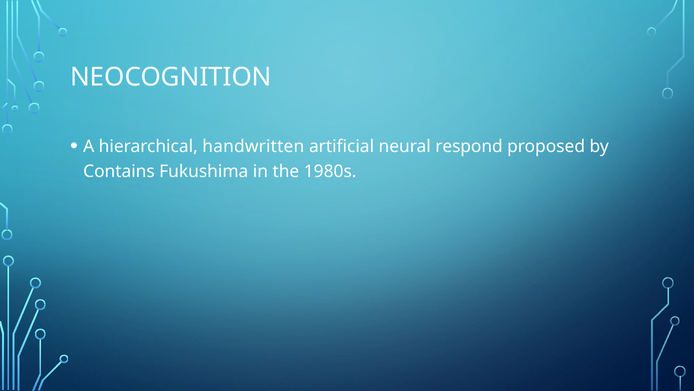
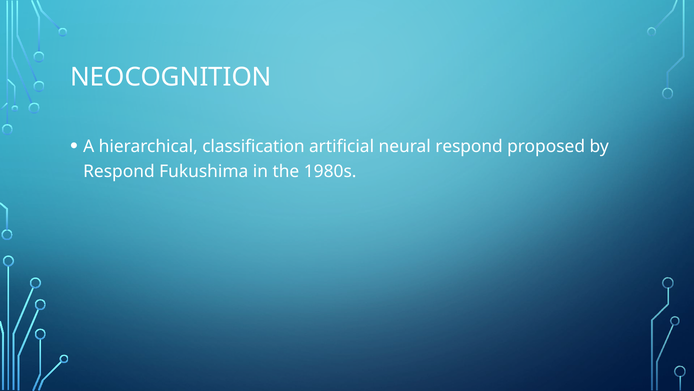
handwritten: handwritten -> classification (253, 146)
Contains: Contains -> Respond (119, 171)
